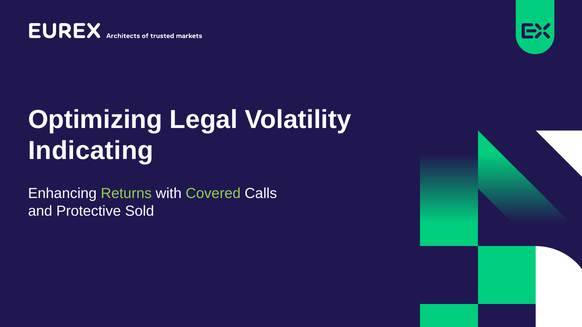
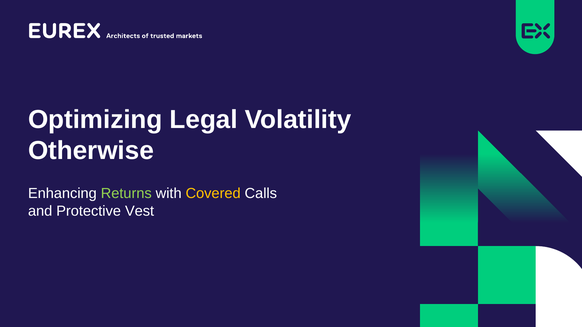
Indicating: Indicating -> Otherwise (91, 151)
Covered colour: light green -> yellow (213, 194)
Sold: Sold -> Vest (140, 211)
